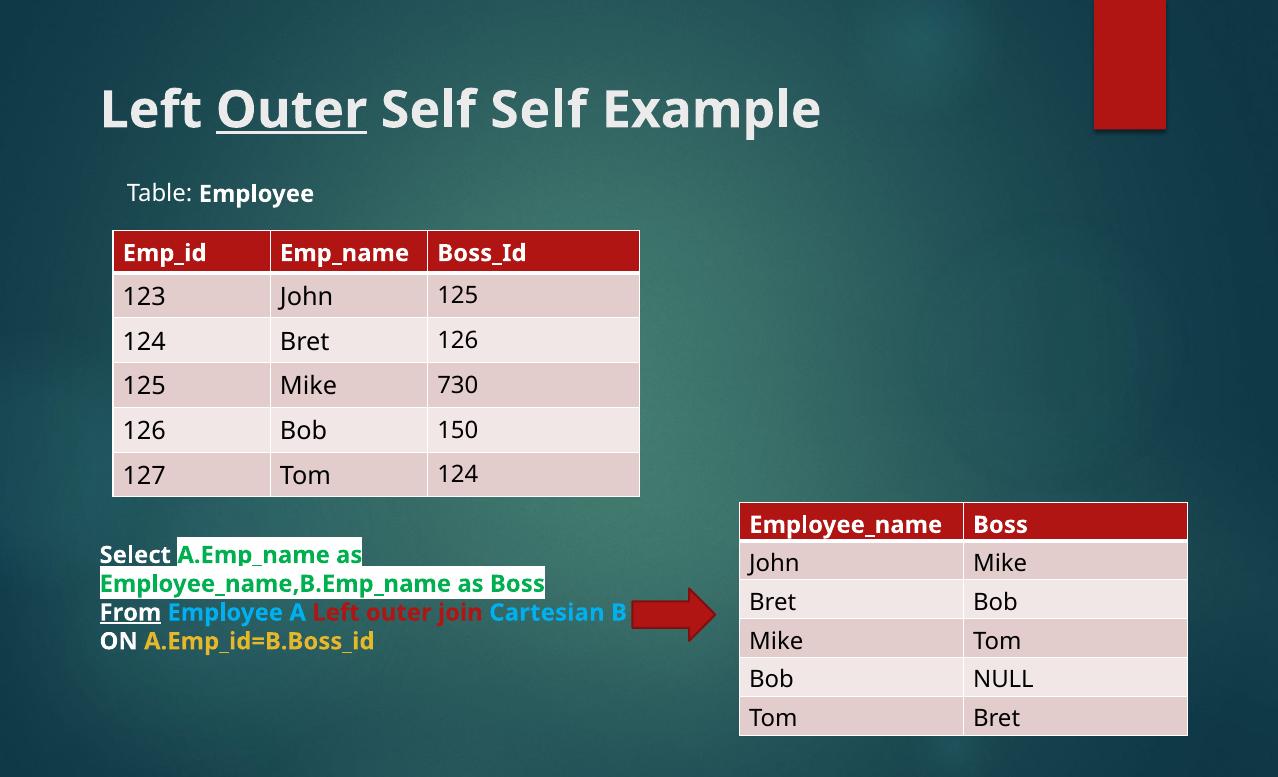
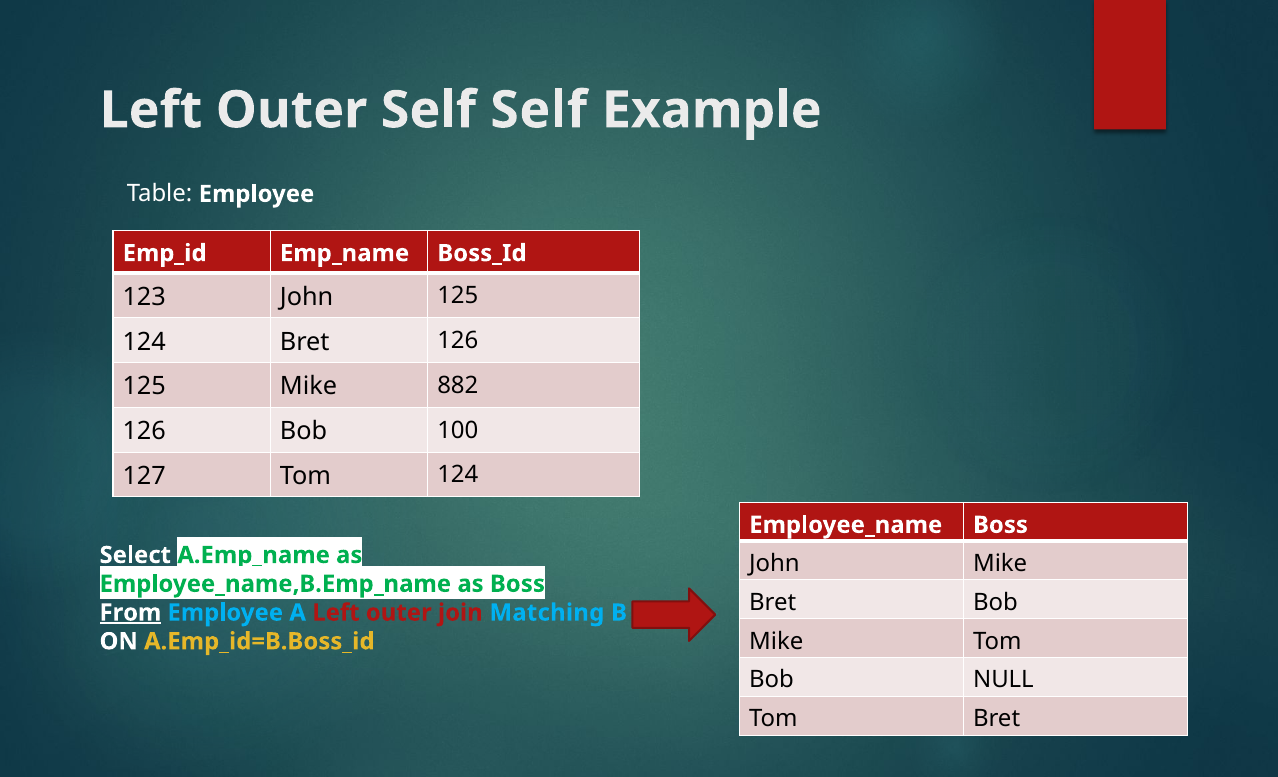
Outer underline: present -> none (292, 110)
730: 730 -> 882 (458, 385)
150: 150 -> 100 (458, 430)
Cartesian: Cartesian -> Matching (547, 612)
